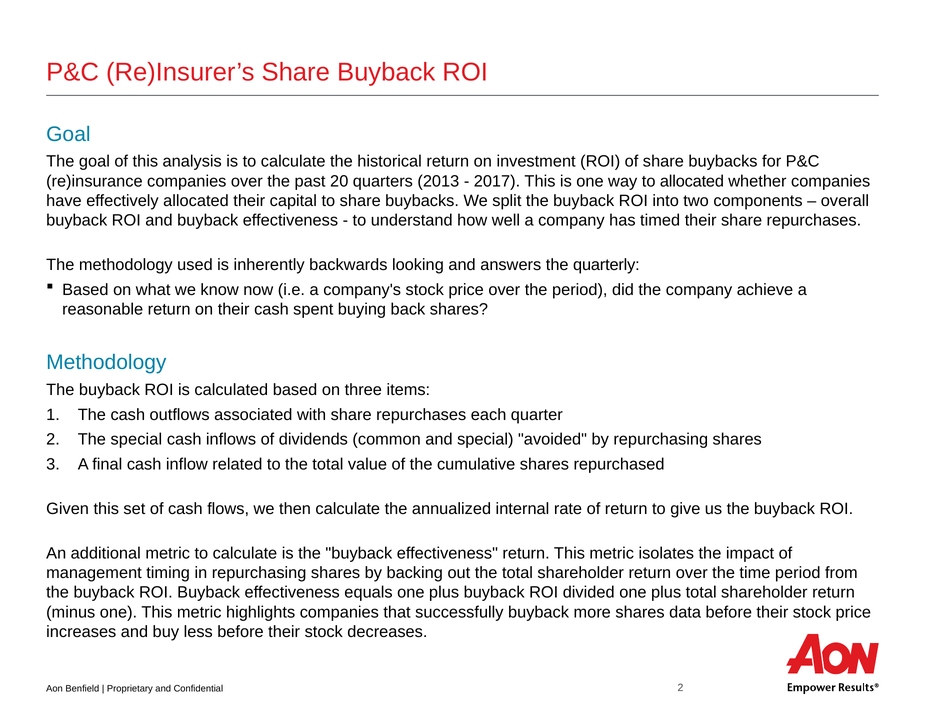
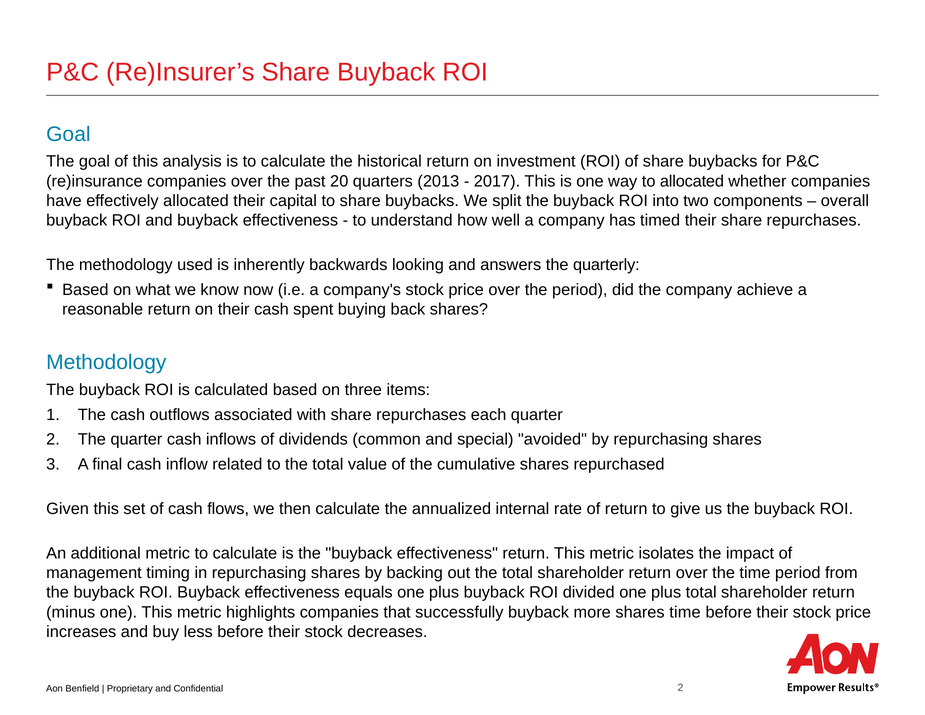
The special: special -> quarter (136, 439)
shares data: data -> time (685, 612)
